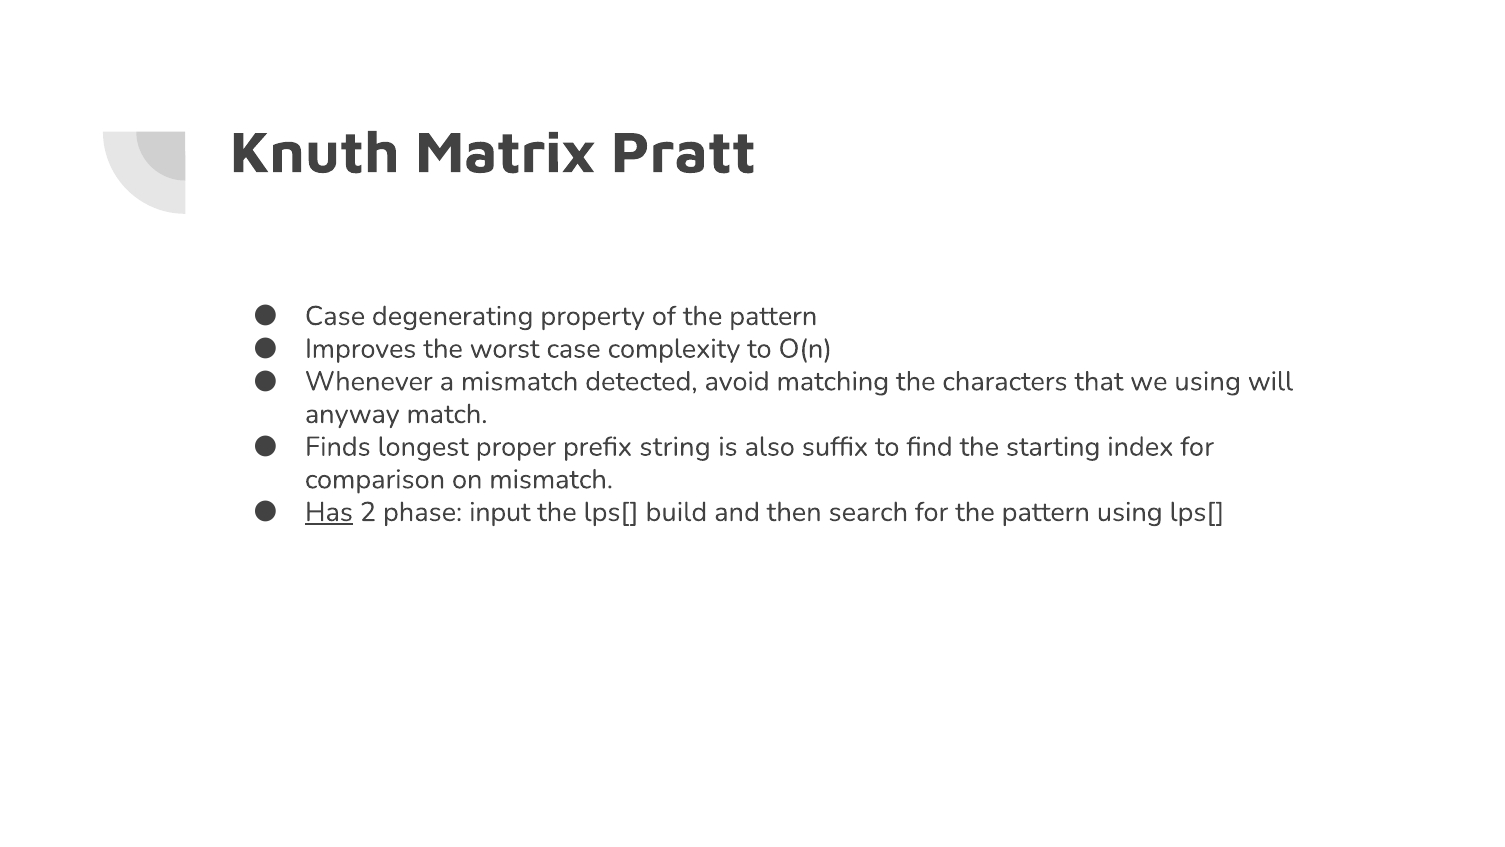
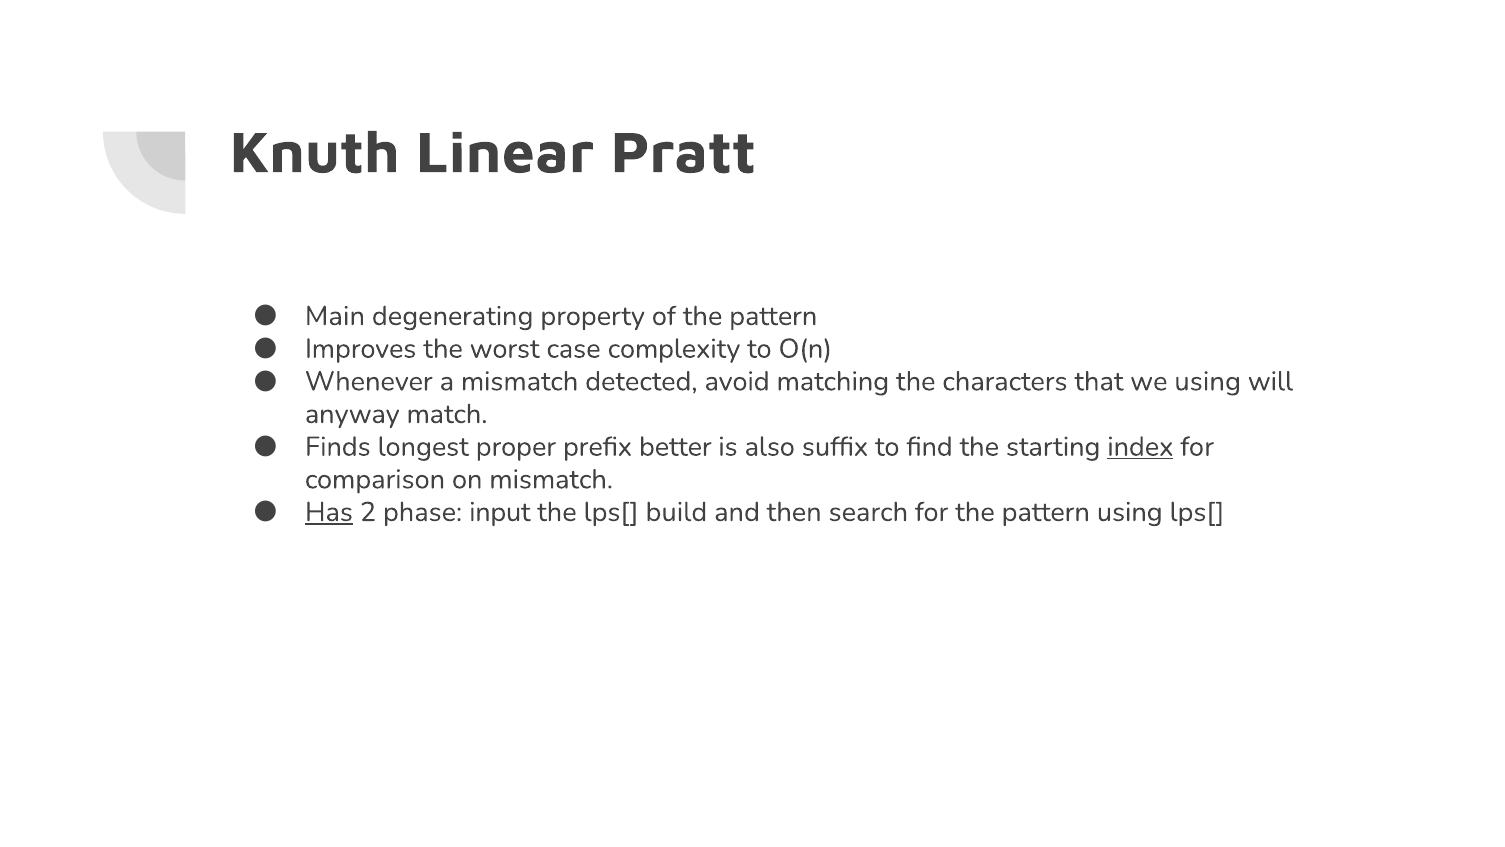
Matrix: Matrix -> Linear (505, 153)
Case: Case -> Main (335, 316)
string: string -> better (675, 446)
index underline: none -> present (1140, 446)
